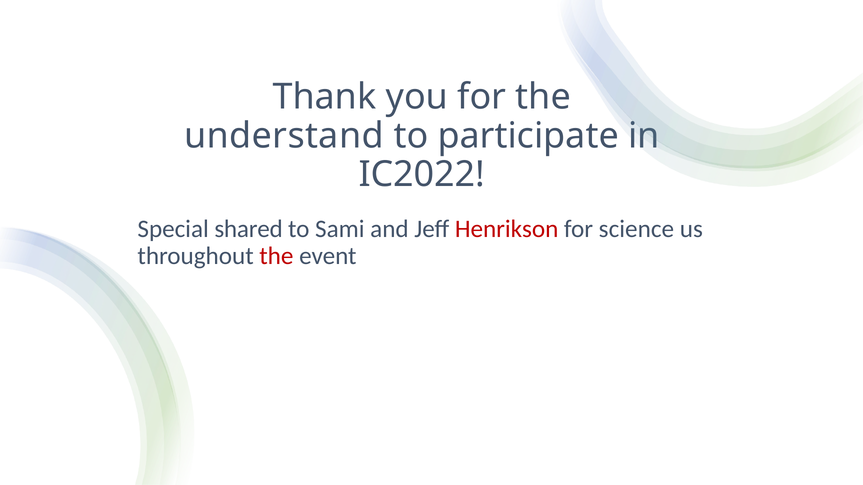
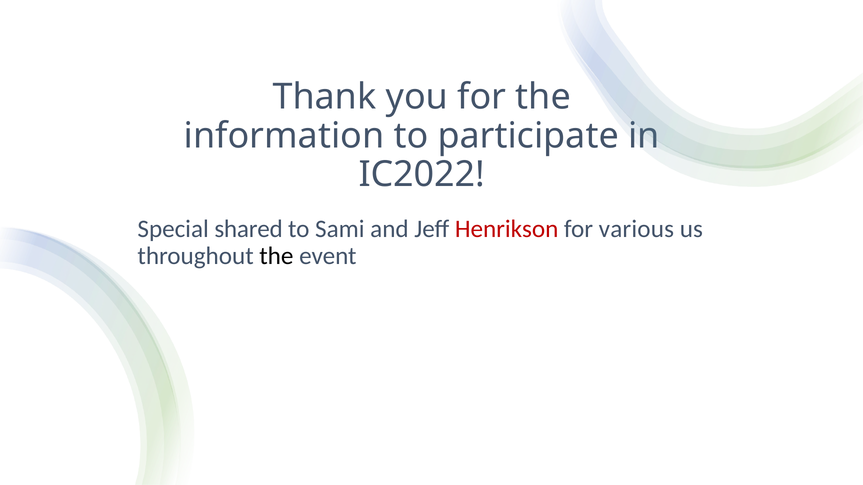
understand: understand -> information (284, 136)
science: science -> various (636, 229)
the colour: red -> black (276, 256)
